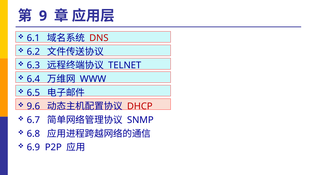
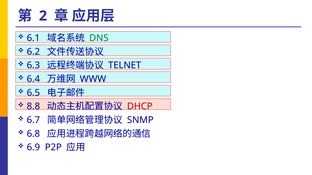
9: 9 -> 2 (43, 16)
DNS colour: red -> green (99, 38)
9.6: 9.6 -> 8.8 (33, 107)
